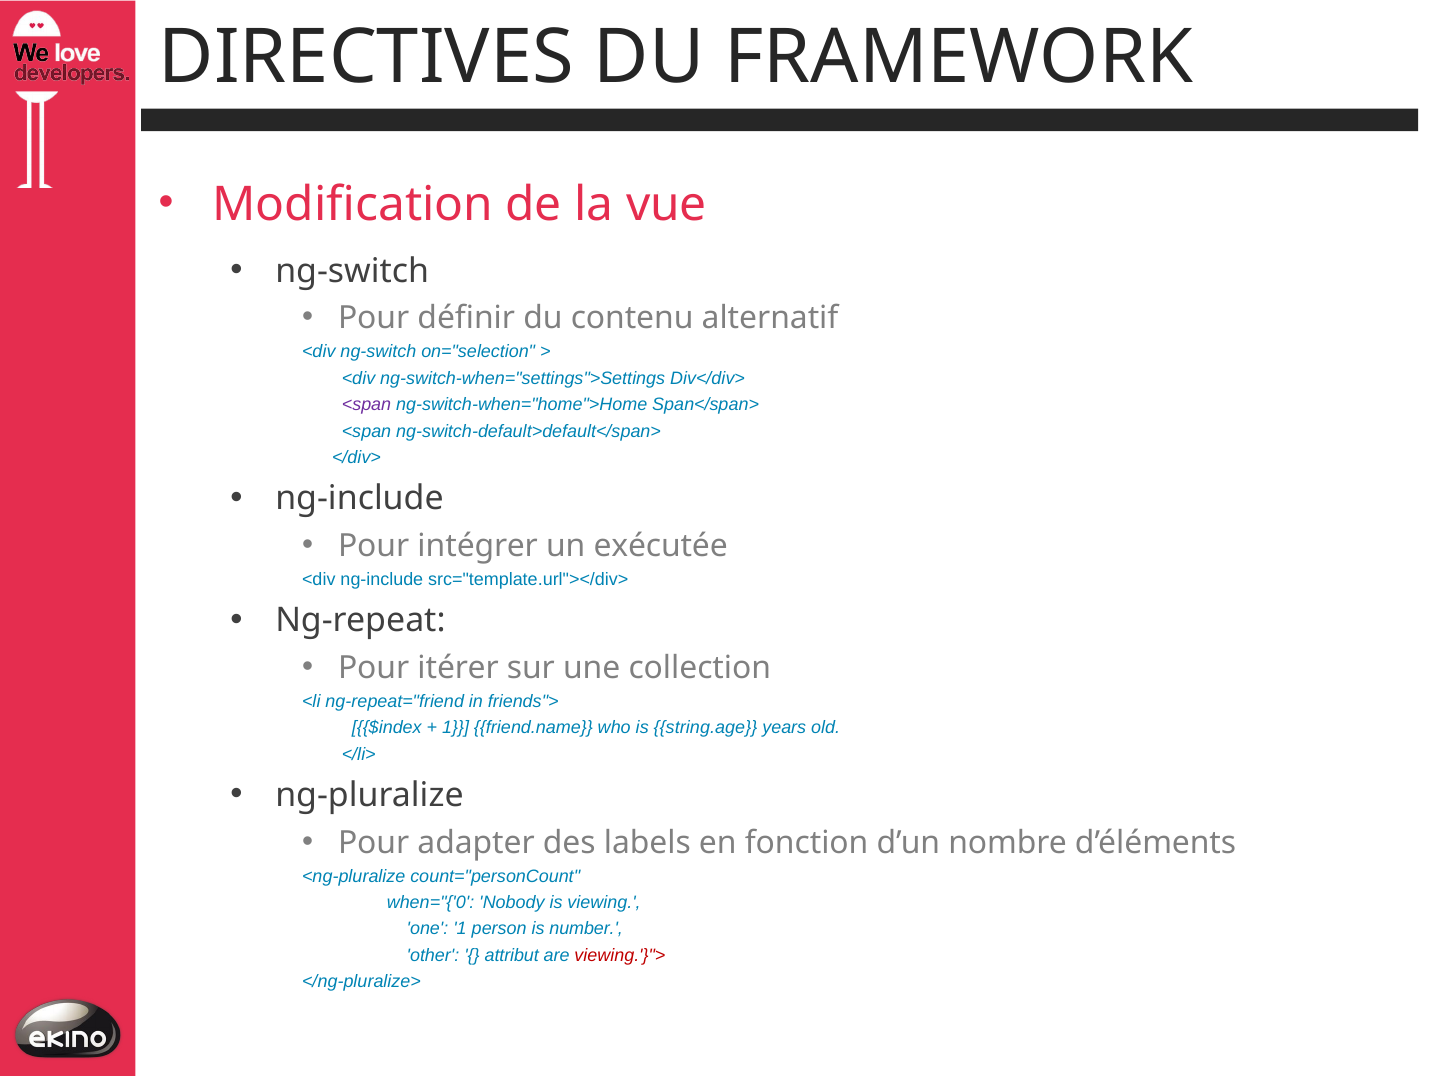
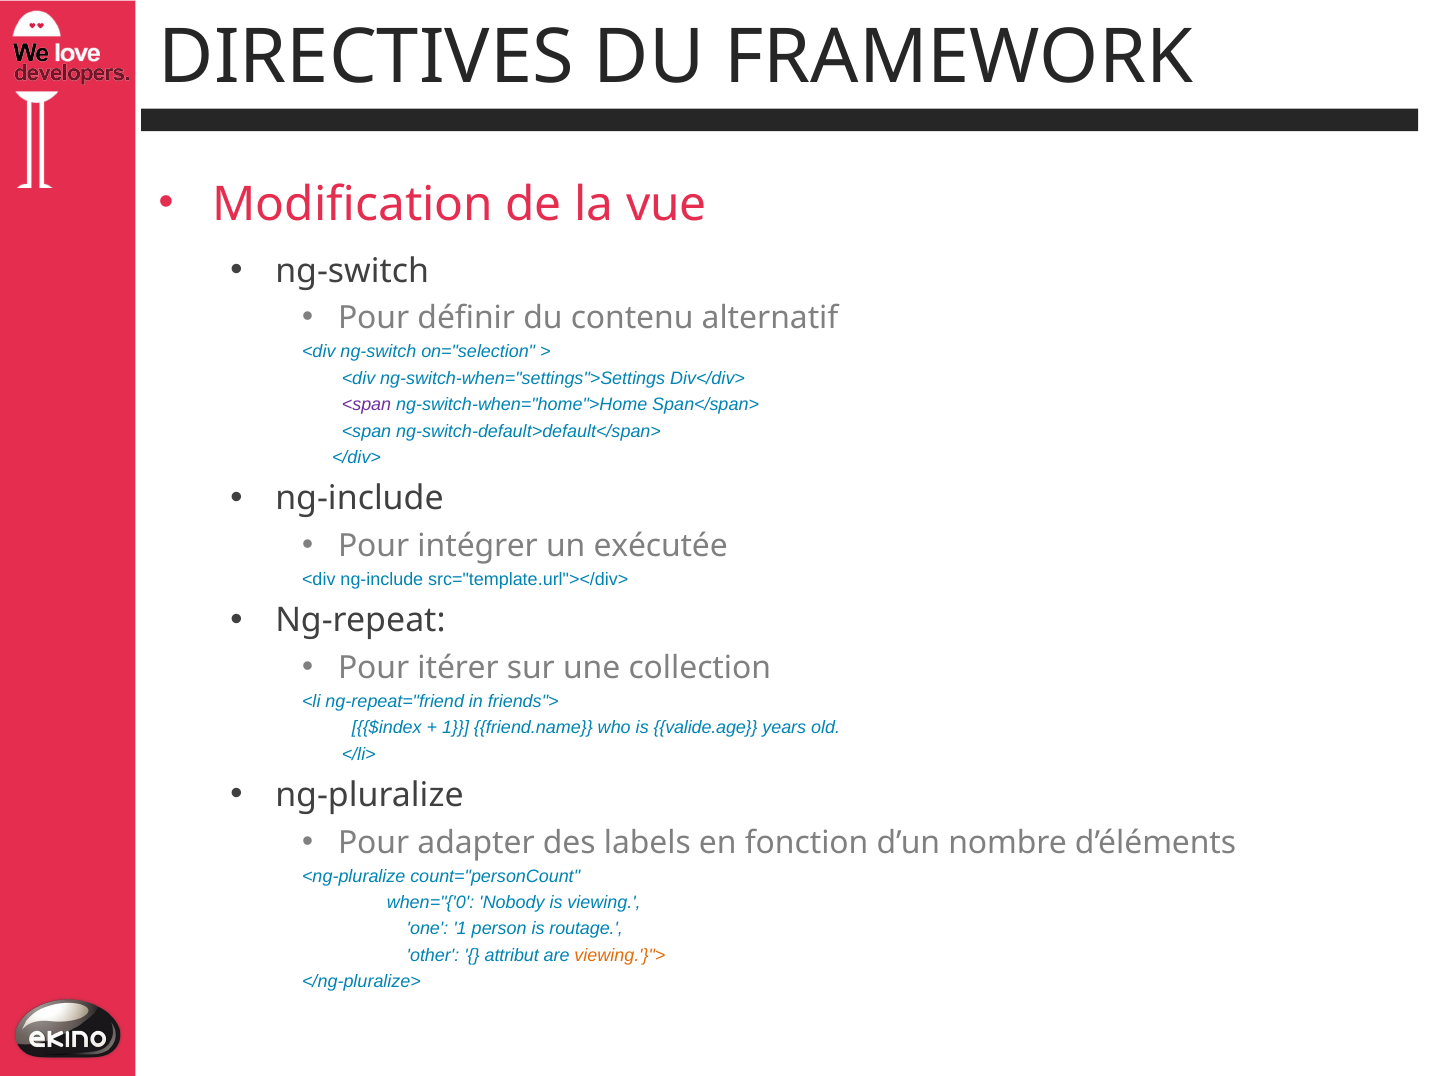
string.age: string.age -> valide.age (706, 728)
number: number -> routage (586, 929)
viewing.'}"> colour: red -> orange (620, 956)
